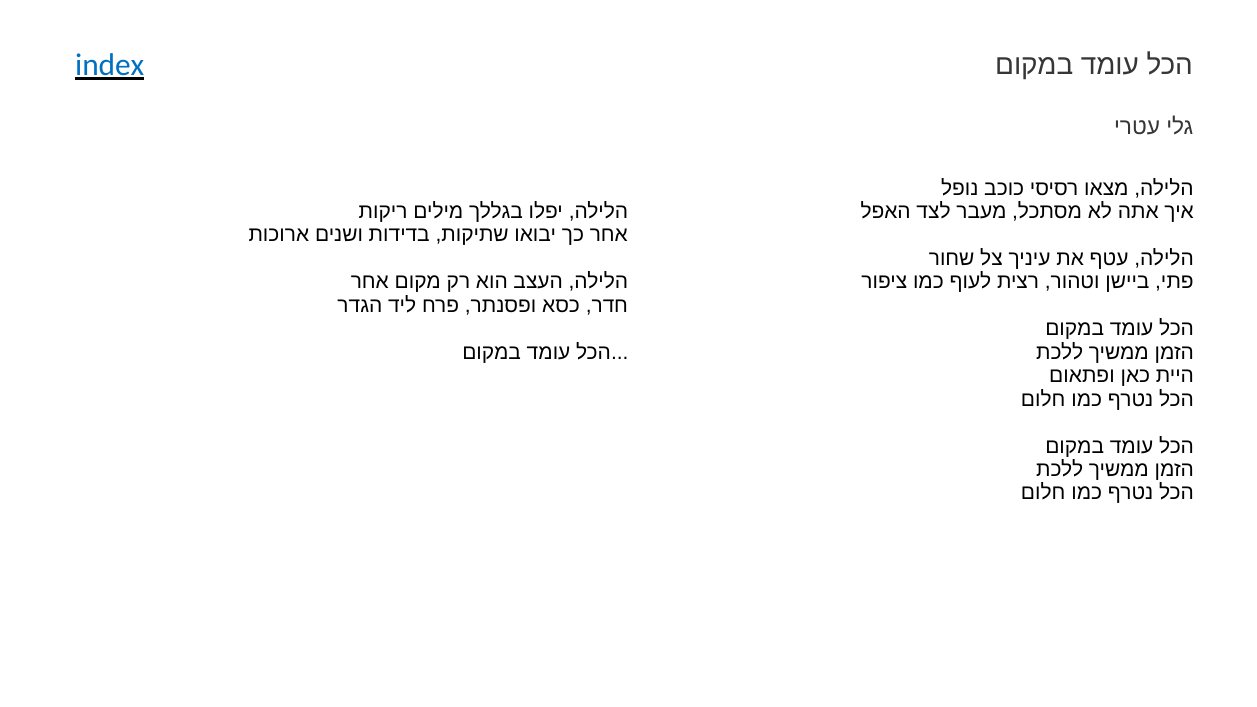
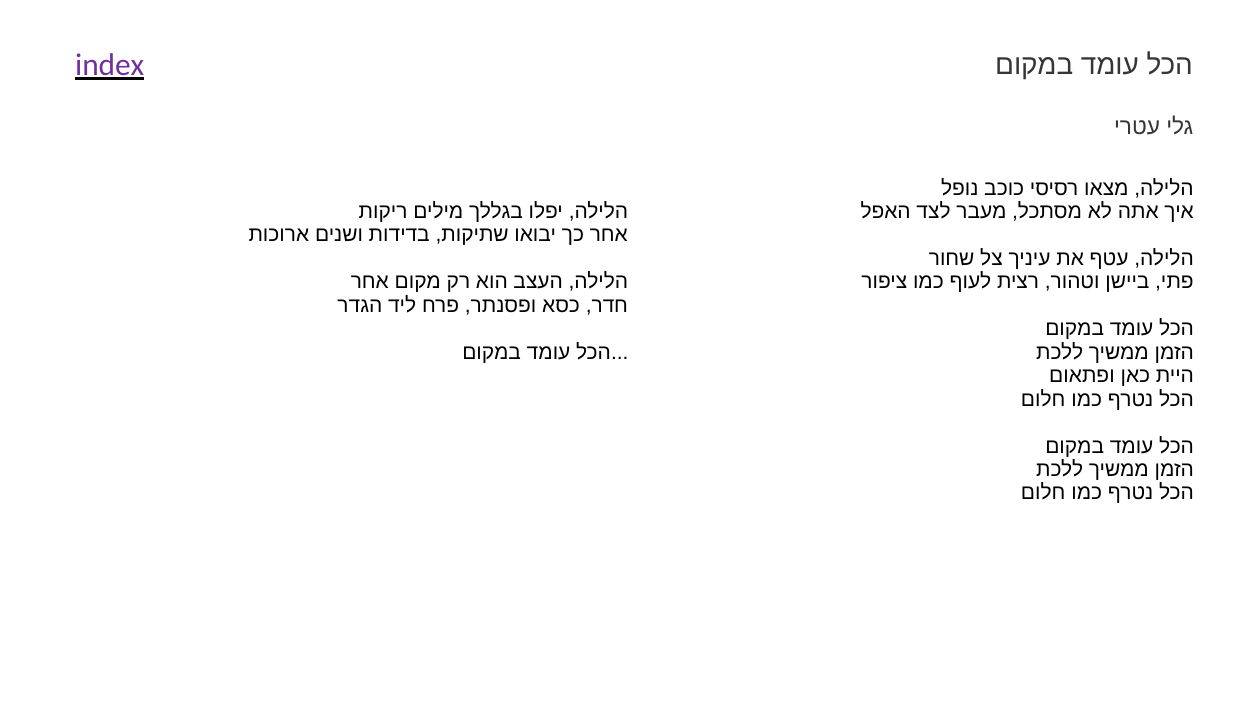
index colour: blue -> purple (110, 65)
